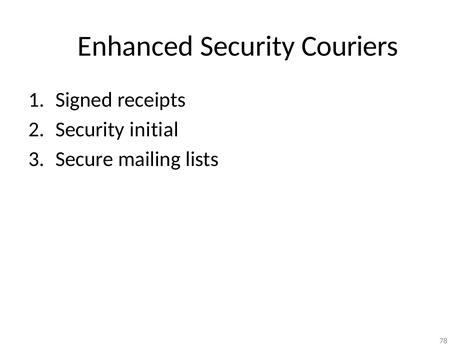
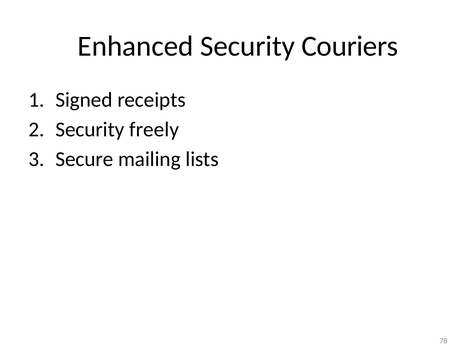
initial: initial -> freely (154, 129)
